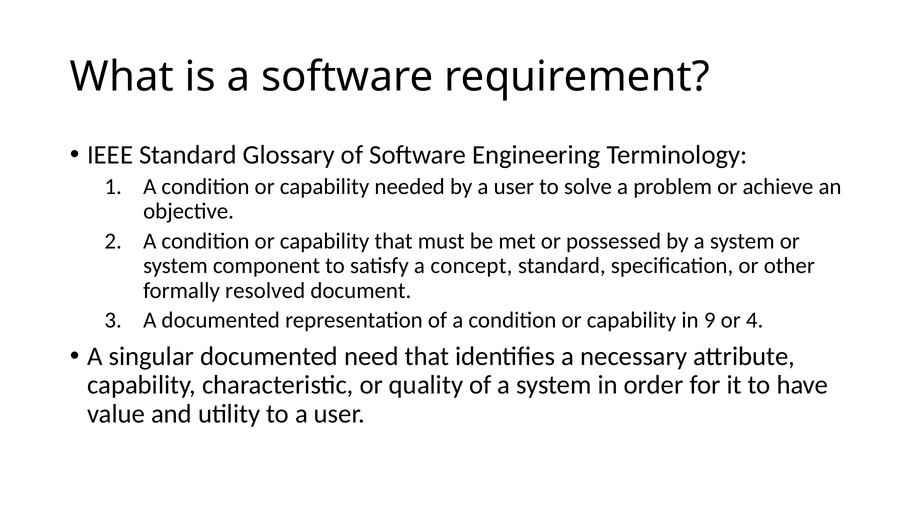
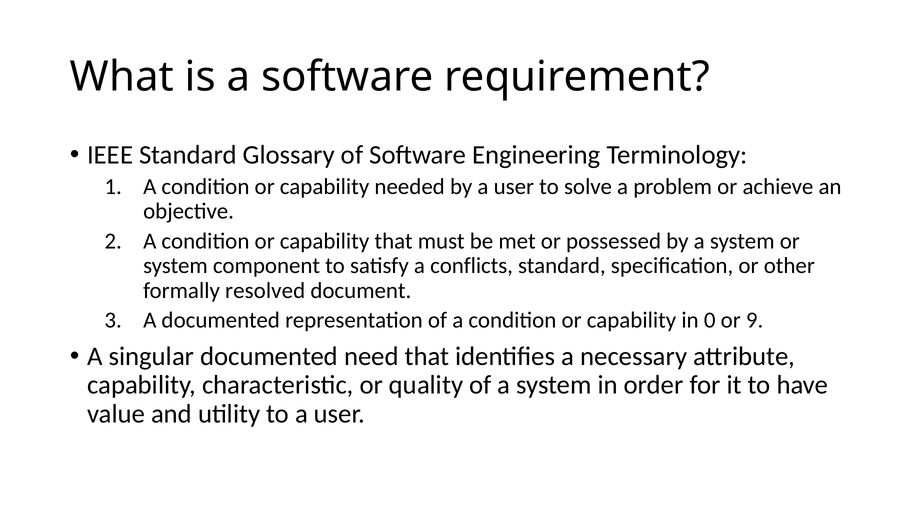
concept: concept -> conflicts (472, 266)
9: 9 -> 0 (710, 320)
4: 4 -> 9 (755, 320)
